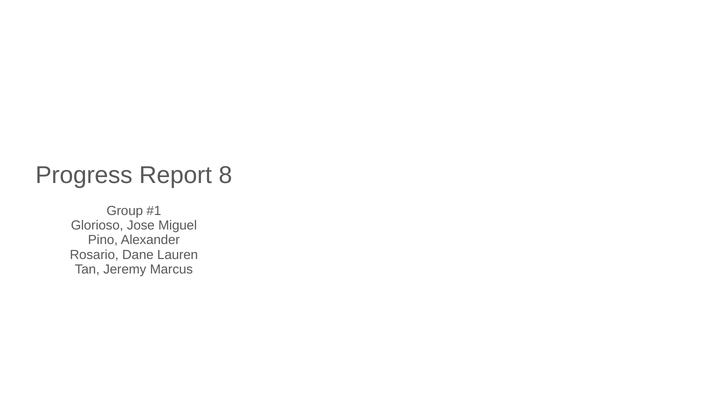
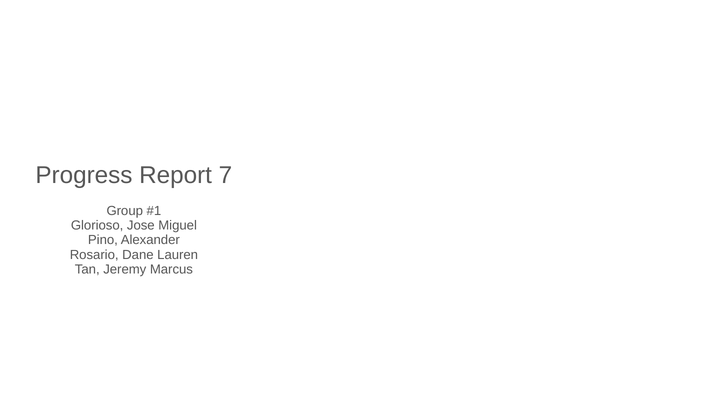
8: 8 -> 7 (225, 176)
